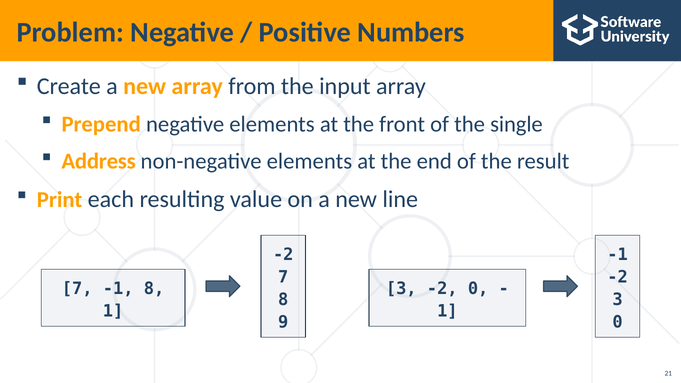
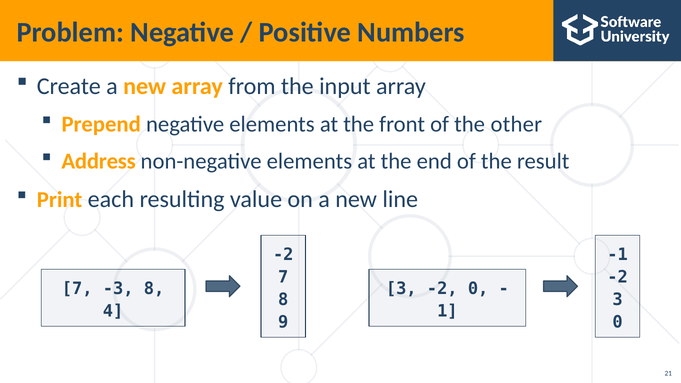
single: single -> other (516, 124)
7 -1: -1 -> -3 (118, 289)
1: 1 -> 4 (113, 311)
